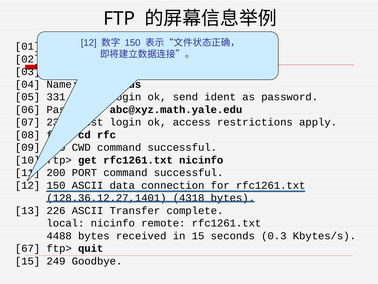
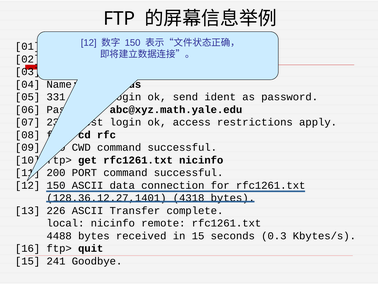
67: 67 -> 16 (28, 248)
249: 249 -> 241 (56, 261)
